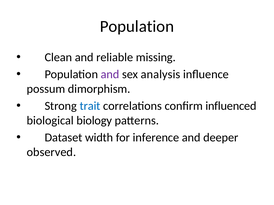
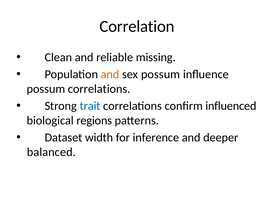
Population: Population -> Correlation (137, 27)
and colour: purple -> orange (110, 75)
sex analysis: analysis -> possum (161, 75)
possum dimorphism: dimorphism -> correlations (99, 89)
biology: biology -> regions (94, 121)
observed: observed -> balanced (51, 152)
